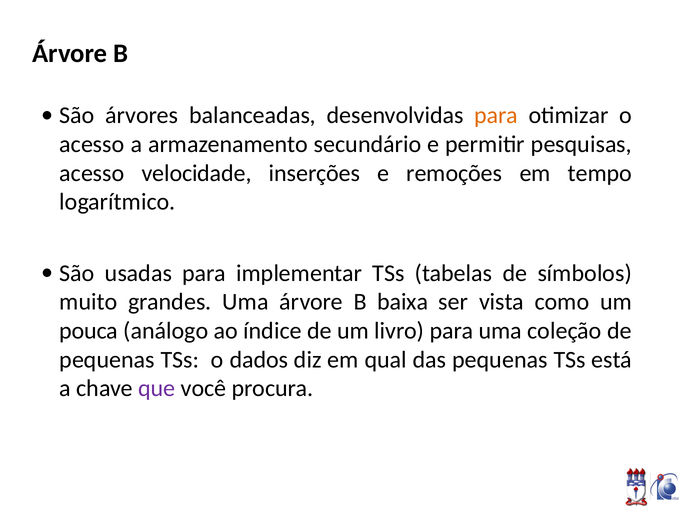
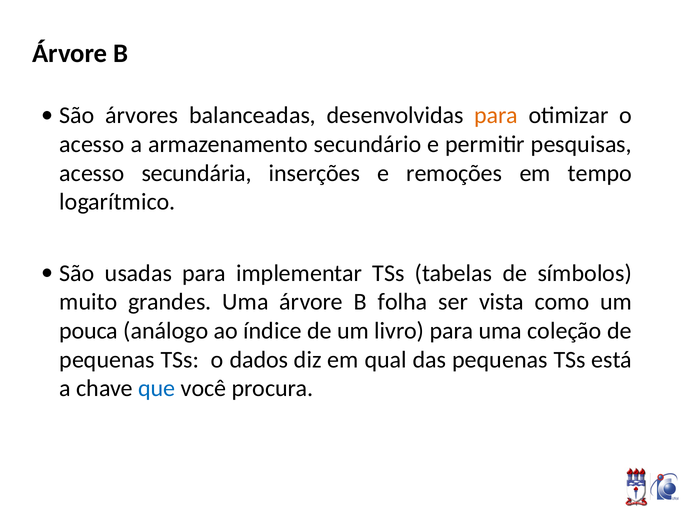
velocidade: velocidade -> secundária (197, 173)
baixa: baixa -> folha (403, 302)
que colour: purple -> blue (157, 389)
